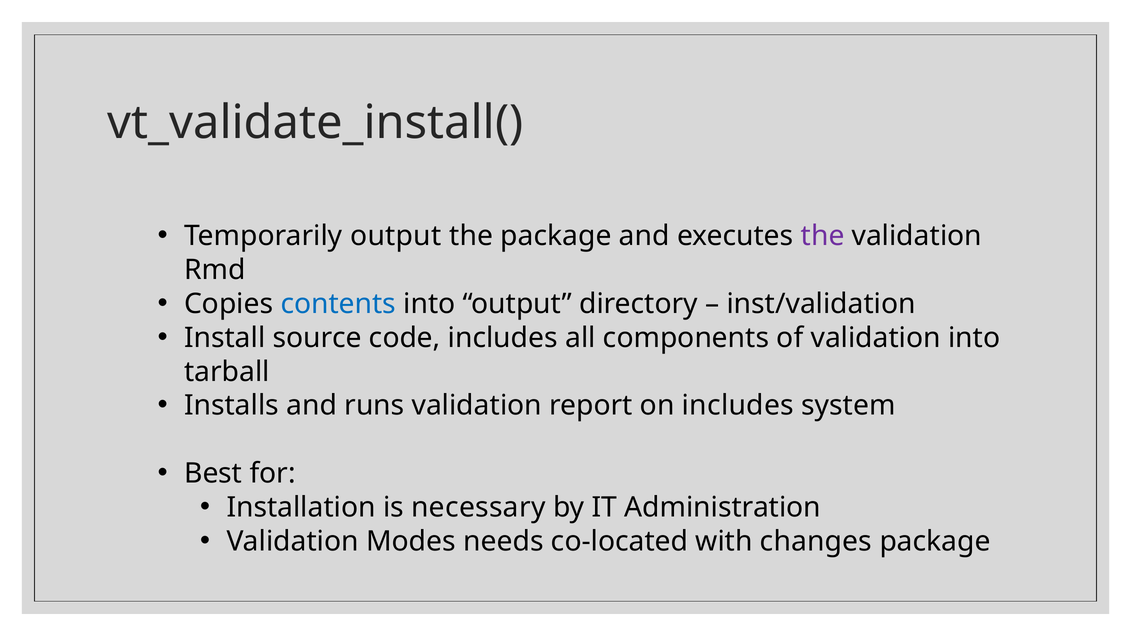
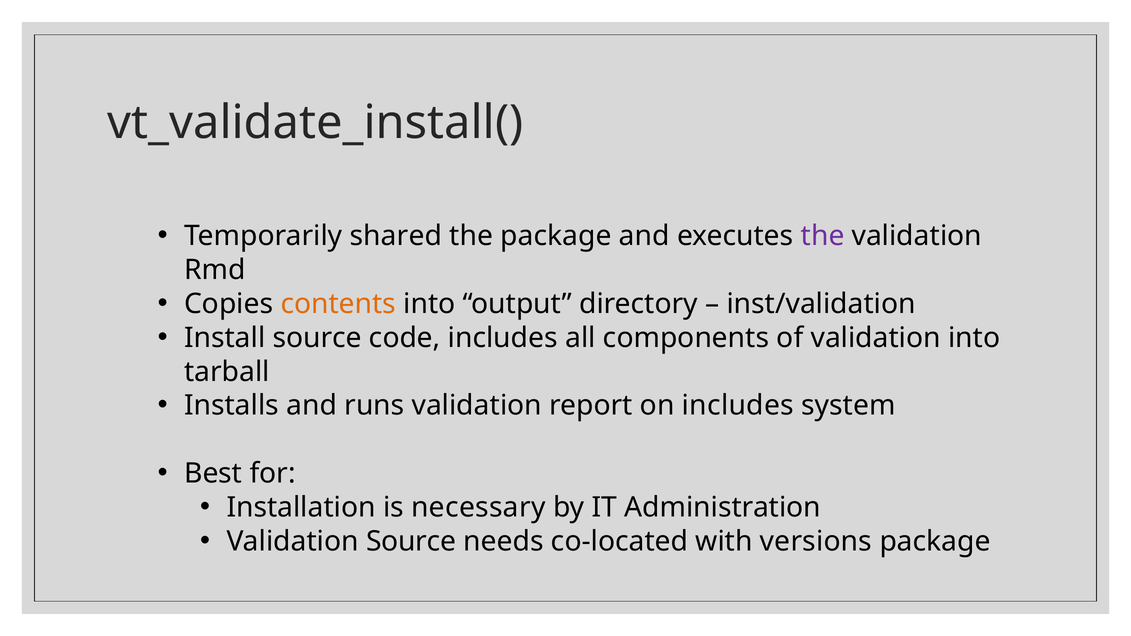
Temporarily output: output -> shared (396, 236)
contents colour: blue -> orange (338, 304)
Validation Modes: Modes -> Source (411, 541)
changes: changes -> versions (816, 541)
